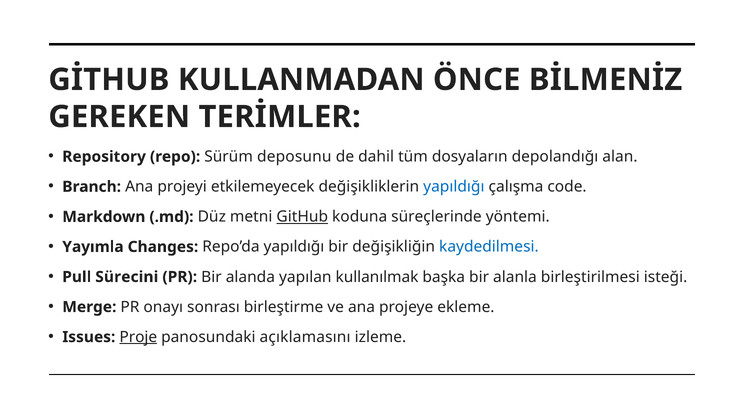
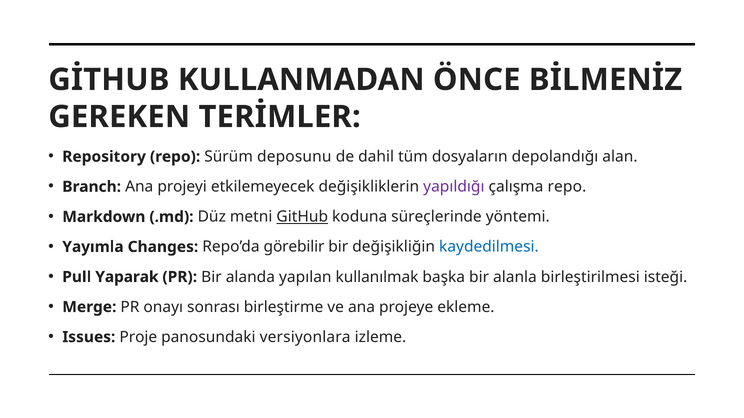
yapıldığı colour: blue -> purple (454, 187)
çalışma code: code -> repo (567, 187)
Repo’da yapıldığı: yapıldığı -> görebilir (294, 247)
Sürecini: Sürecini -> Yaparak (127, 277)
Proje underline: present -> none (138, 337)
açıklamasını: açıklamasını -> versiyonlara (305, 337)
